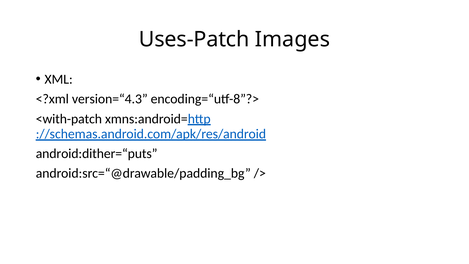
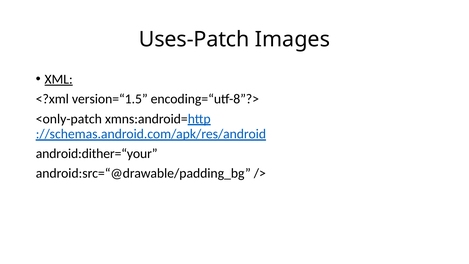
XML underline: none -> present (59, 79)
version=“4.3: version=“4.3 -> version=“1.5 (110, 99)
<with-patch: <with-patch -> <only-patch (69, 119)
android:dither=“puts: android:dither=“puts -> android:dither=“your (97, 154)
